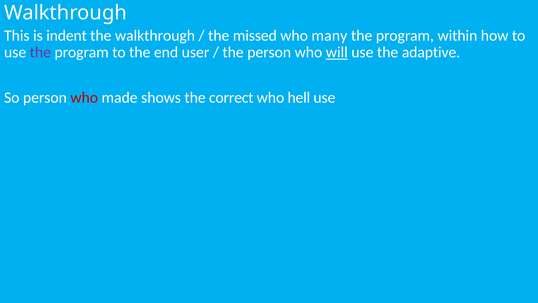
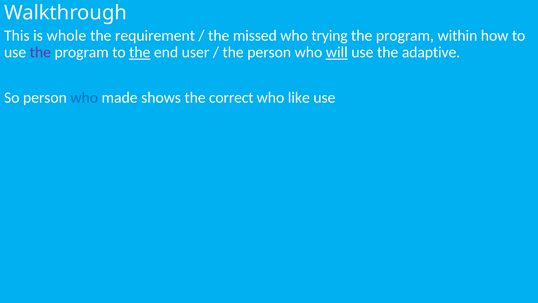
indent: indent -> whole (66, 35)
the walkthrough: walkthrough -> requirement (155, 35)
many: many -> trying (330, 35)
the underline: none -> present (140, 52)
who colour: red -> blue (84, 98)
hell: hell -> like (299, 98)
